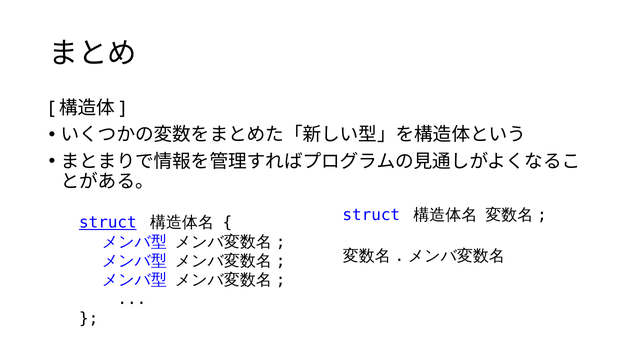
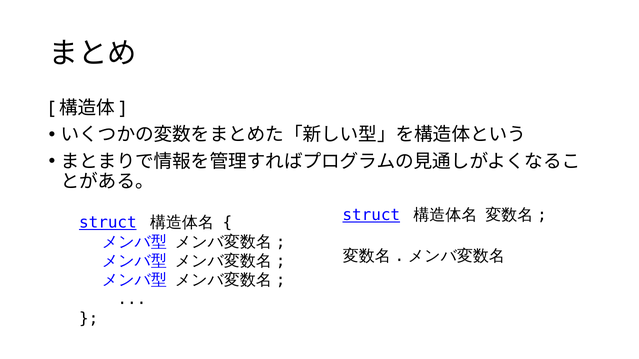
struct underline: none -> present (371, 215)
